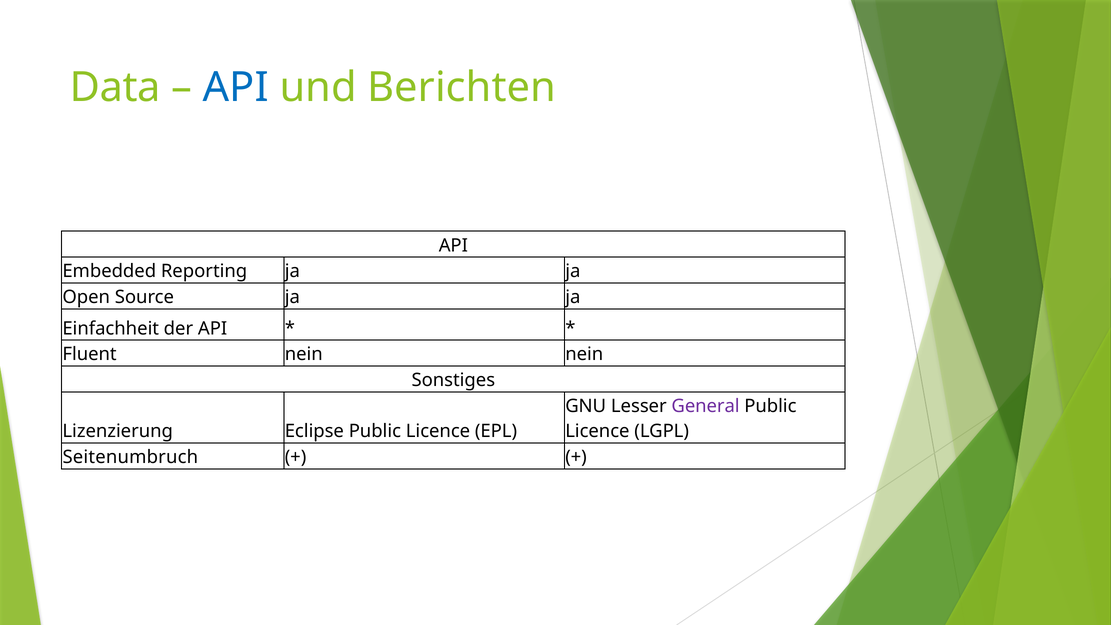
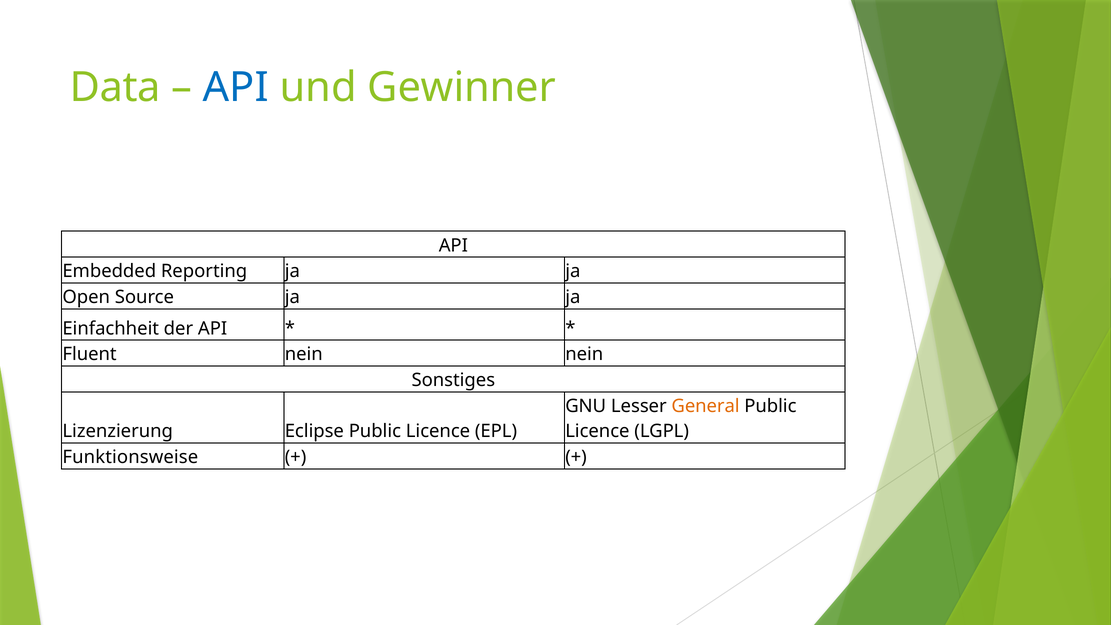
Berichten: Berichten -> Gewinner (462, 88)
General colour: purple -> orange (706, 406)
Seitenumbruch: Seitenumbruch -> Funktionsweise (130, 457)
